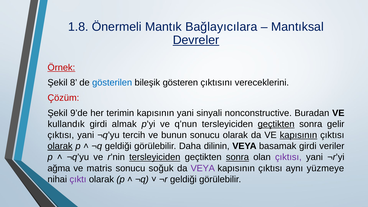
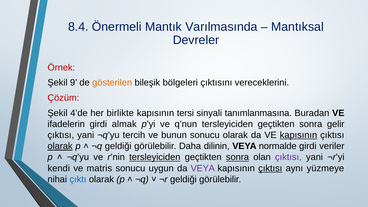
1.8: 1.8 -> 8.4 (78, 27)
Bağlayıcılara: Bağlayıcılara -> Varılmasında (221, 27)
Devreler underline: present -> none (196, 40)
Örnek underline: present -> none (61, 68)
8: 8 -> 9 (74, 83)
gösterilen colour: blue -> orange (112, 83)
gösteren: gösteren -> bölgeleri (180, 83)
9’de: 9’de -> 4’de (79, 113)
terimin: terimin -> birlikte (120, 113)
kapısının yani: yani -> tersi (185, 113)
nonconstructive: nonconstructive -> tanımlanmasına (258, 113)
kullandık: kullandık -> ifadelerin (66, 124)
geçtikten underline: present -> none (276, 124)
basamak: basamak -> normalde (278, 146)
ağma: ağma -> kendi (59, 168)
soğuk: soğuk -> uygun (161, 168)
çıktısı underline: none -> present (270, 168)
çıktı colour: purple -> blue (78, 179)
